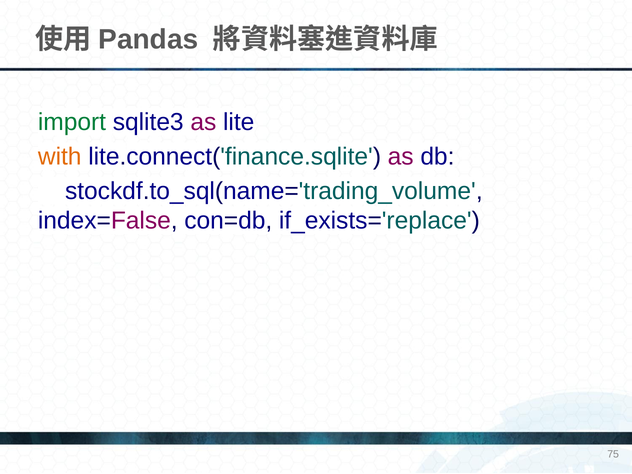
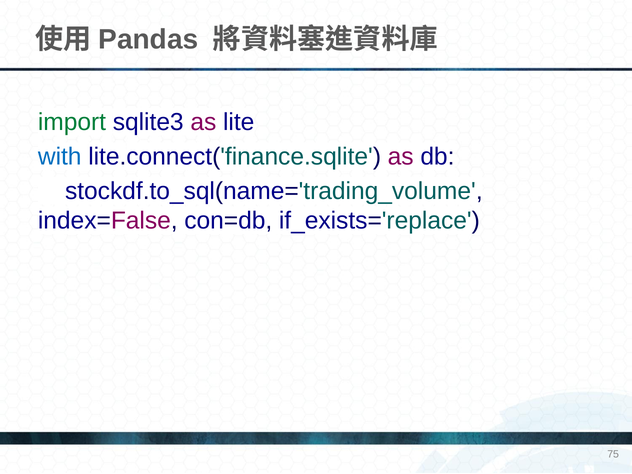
with colour: orange -> blue (60, 157)
